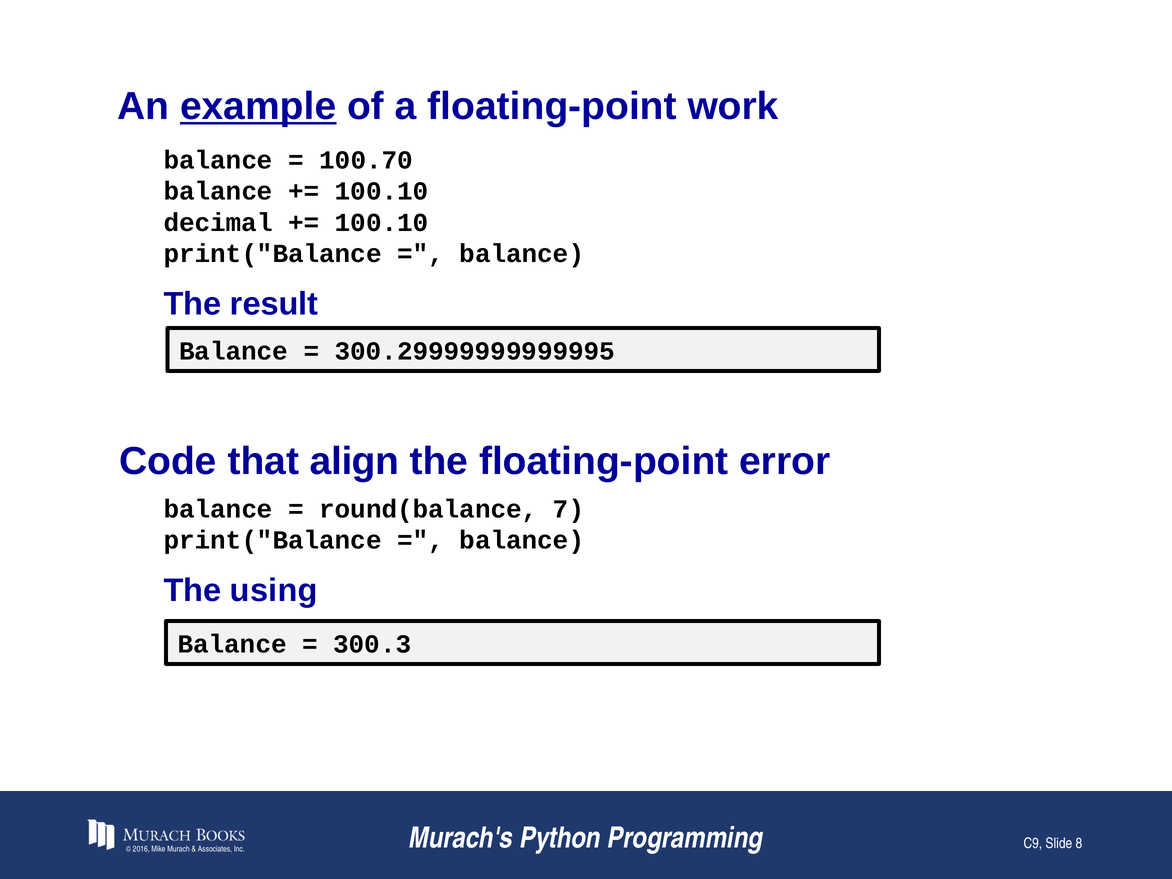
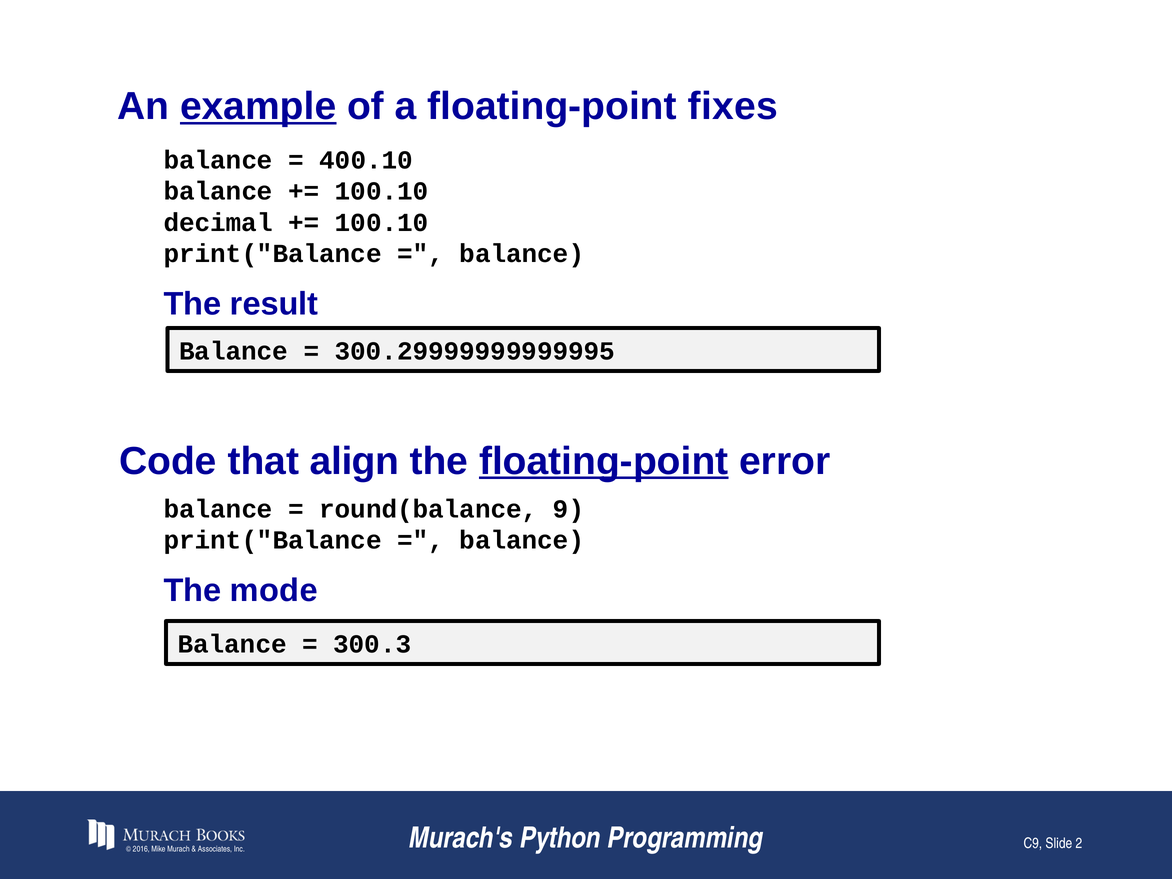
work: work -> fixes (733, 106)
100.70: 100.70 -> 400.10 (366, 160)
floating-point underline: none -> present (604, 461)
7: 7 -> 9 (569, 509)
using: using -> mode (274, 591)
8: 8 -> 2 (1079, 843)
